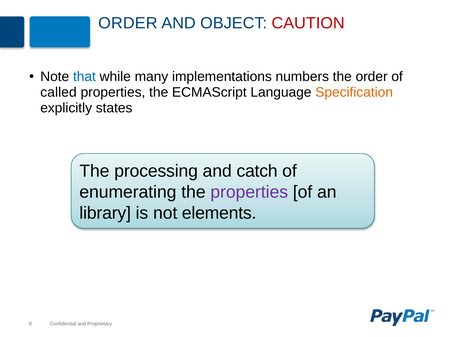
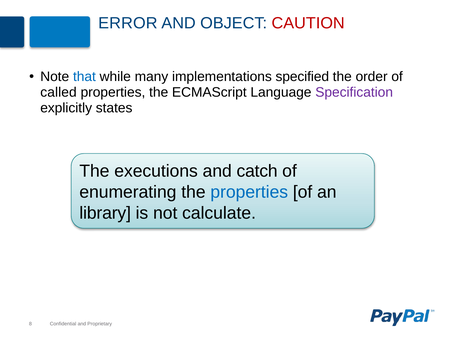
ORDER: ORDER -> ERROR (128, 23)
numbers: numbers -> specified (302, 77)
Specification colour: orange -> purple (354, 92)
processing: processing -> executions (156, 171)
properties colour: purple -> blue (249, 192)
elements: elements -> calculate (219, 213)
